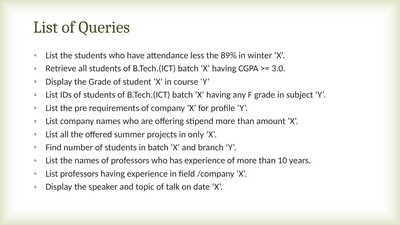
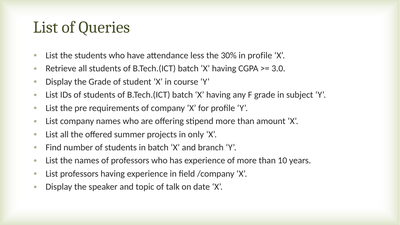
89%: 89% -> 30% (229, 55)
in winter: winter -> profile (260, 55)
